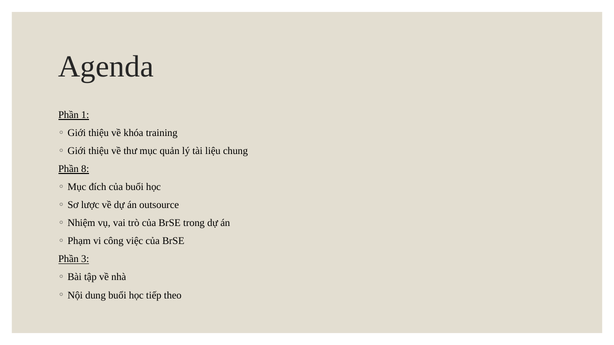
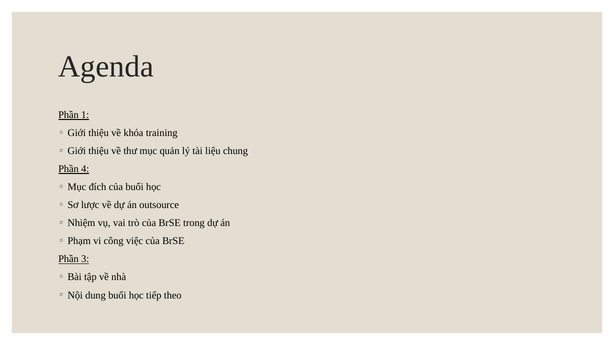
8: 8 -> 4 (85, 169)
